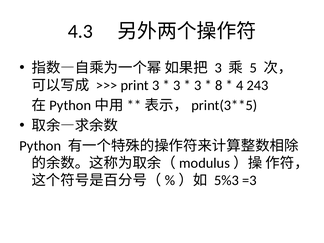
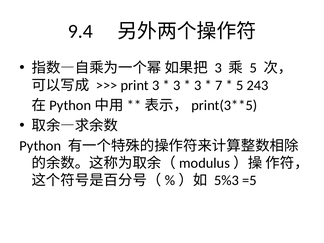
4.3: 4.3 -> 9.4 (80, 31)
8: 8 -> 7 (219, 85)
4: 4 -> 5 (240, 85)
=3: =3 -> =5 (249, 180)
